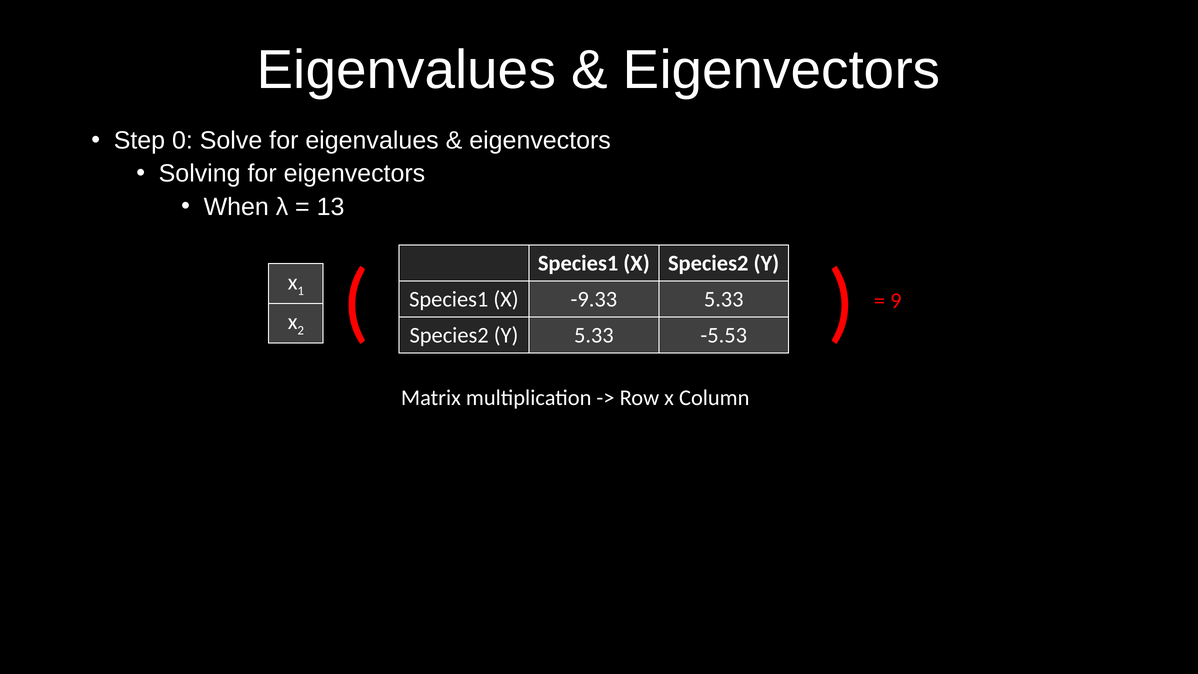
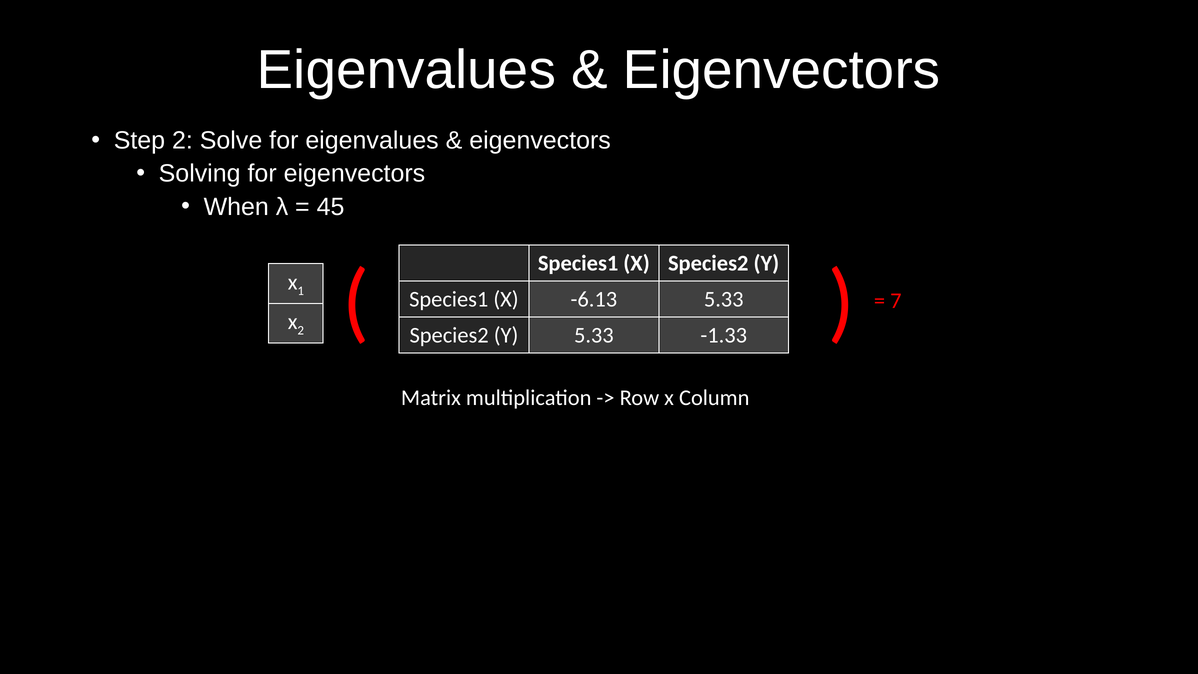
Step 0: 0 -> 2 (182, 140)
13: 13 -> 45 (331, 207)
9: 9 -> 7 (896, 301)
-9.33: -9.33 -> -6.13 (594, 299)
-5.53: -5.53 -> -1.33 (724, 335)
